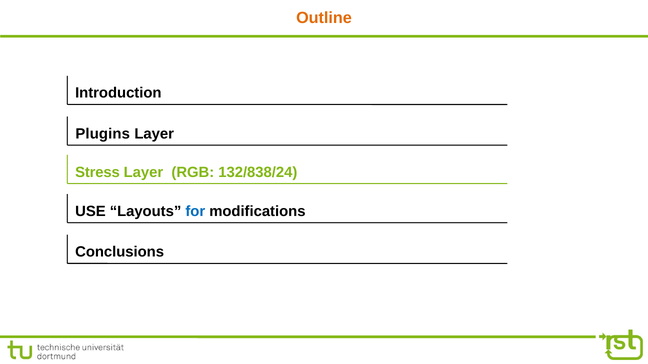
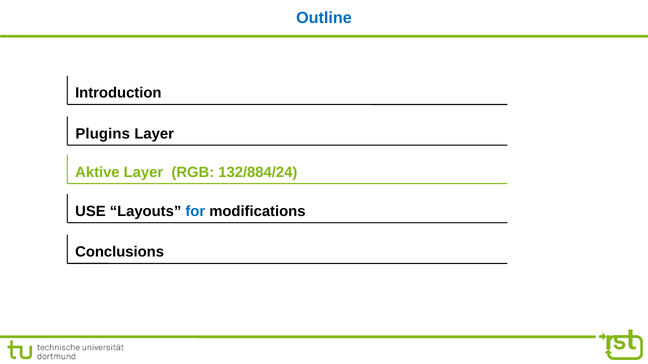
Outline colour: orange -> blue (324, 18)
Stress: Stress -> Aktive (97, 173)
132/838/24: 132/838/24 -> 132/884/24 (258, 173)
